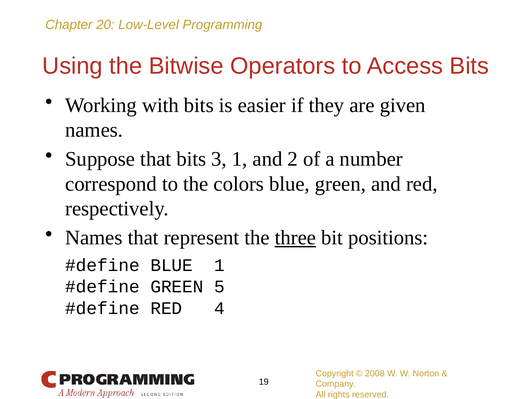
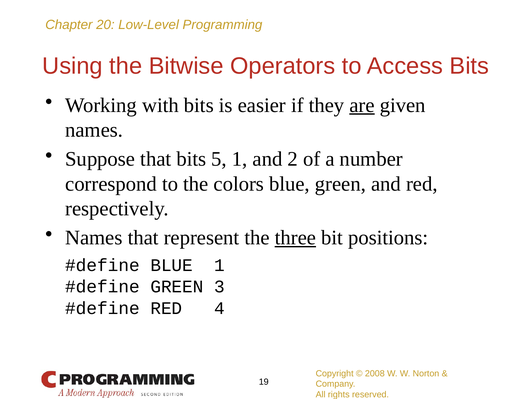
are underline: none -> present (362, 105)
3: 3 -> 5 (219, 159)
5: 5 -> 3 (220, 287)
